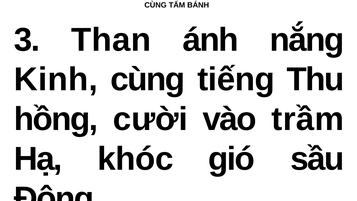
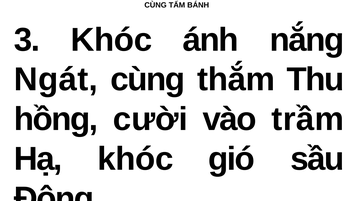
3 Than: Than -> Khóc (111, 40)
Kinh: Kinh -> Ngát (56, 79)
tiếng: tiếng -> thắm (236, 79)
